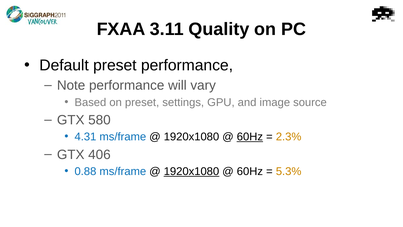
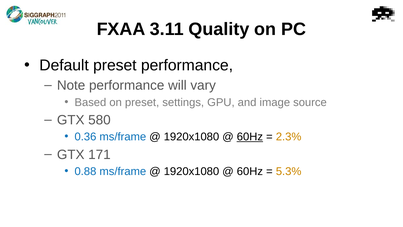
4.31: 4.31 -> 0.36 (85, 137)
406: 406 -> 171 (99, 154)
1920x1080 underline: present -> none (191, 171)
